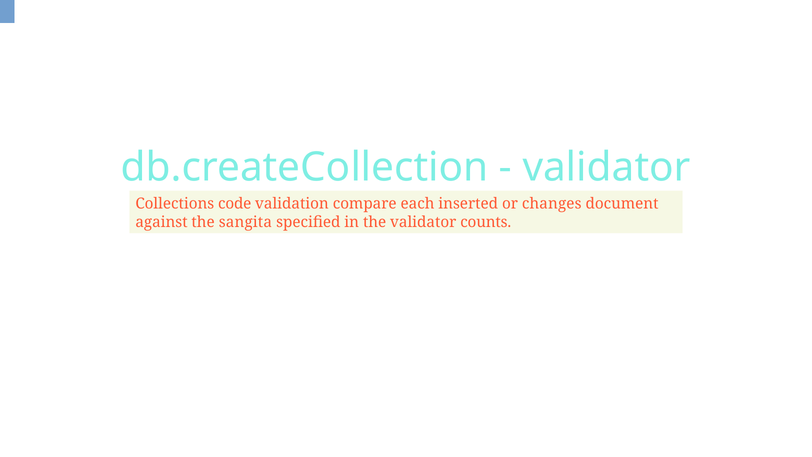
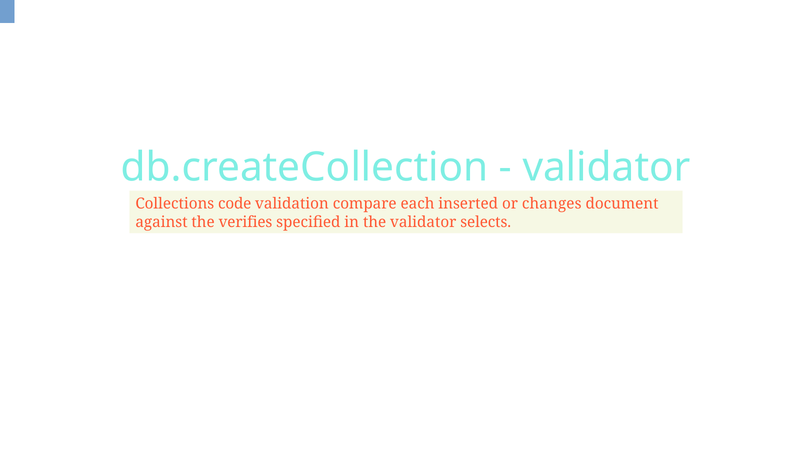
sangita: sangita -> verifies (246, 222)
counts: counts -> selects (486, 222)
